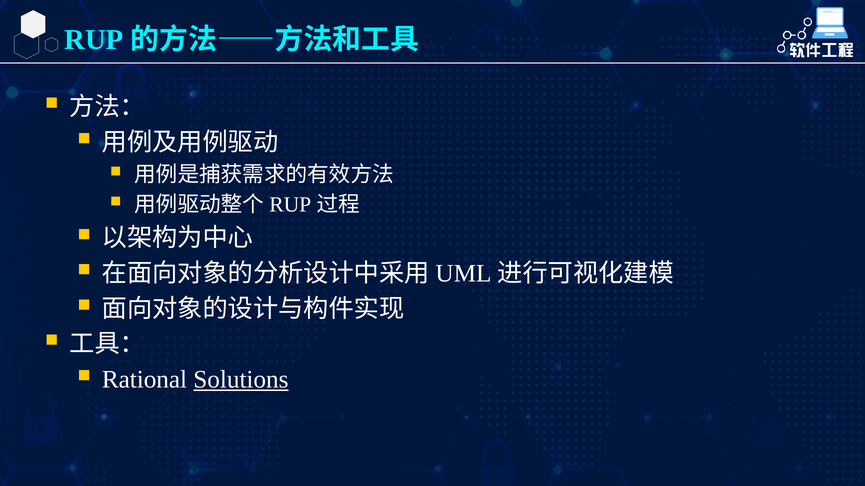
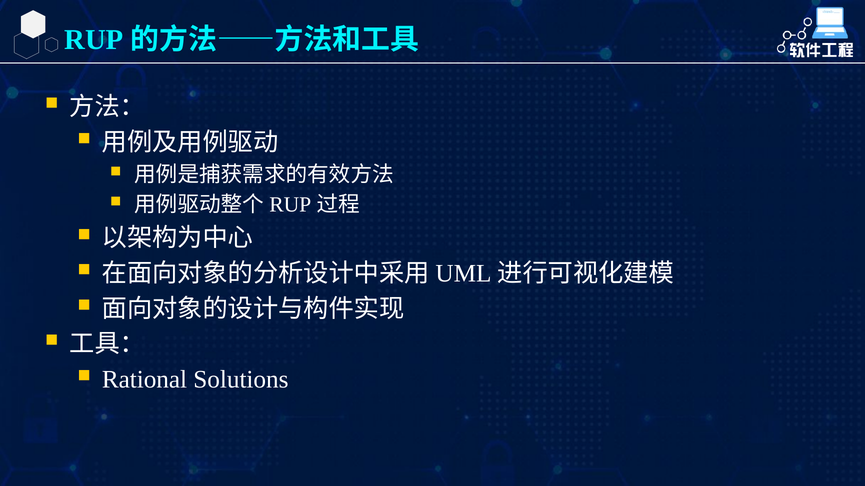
Solutions underline: present -> none (241, 380)
